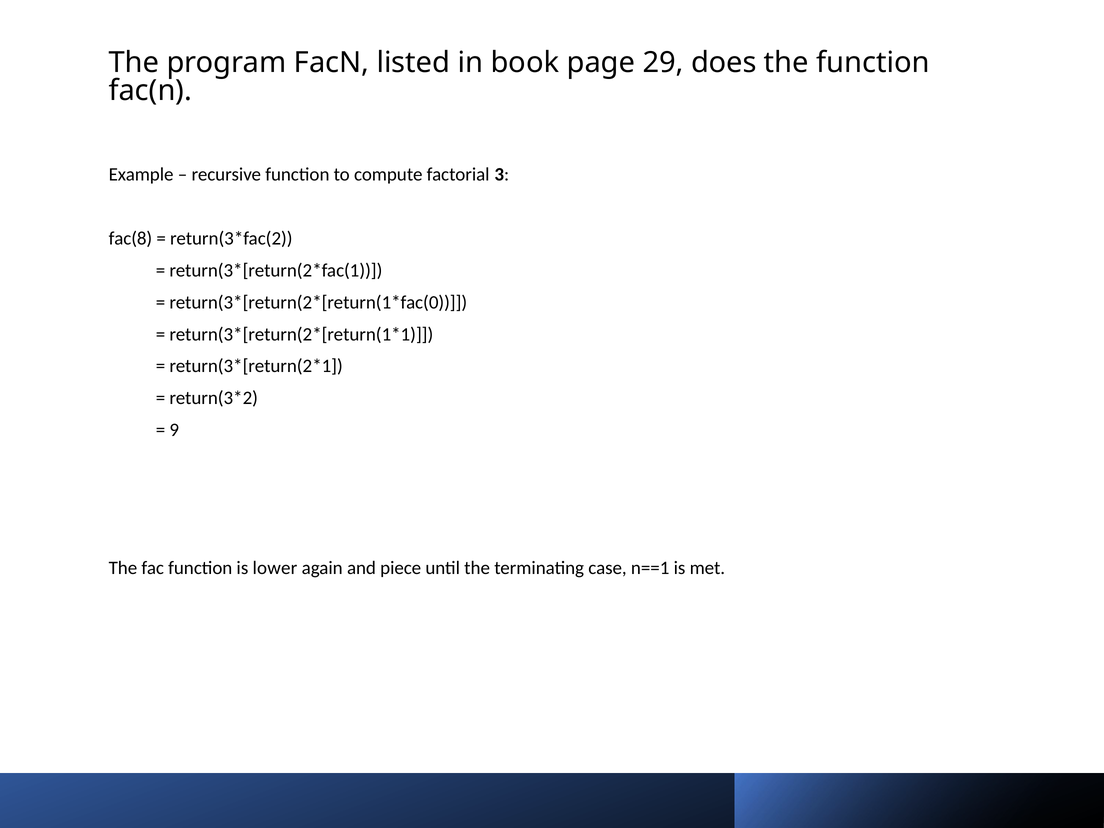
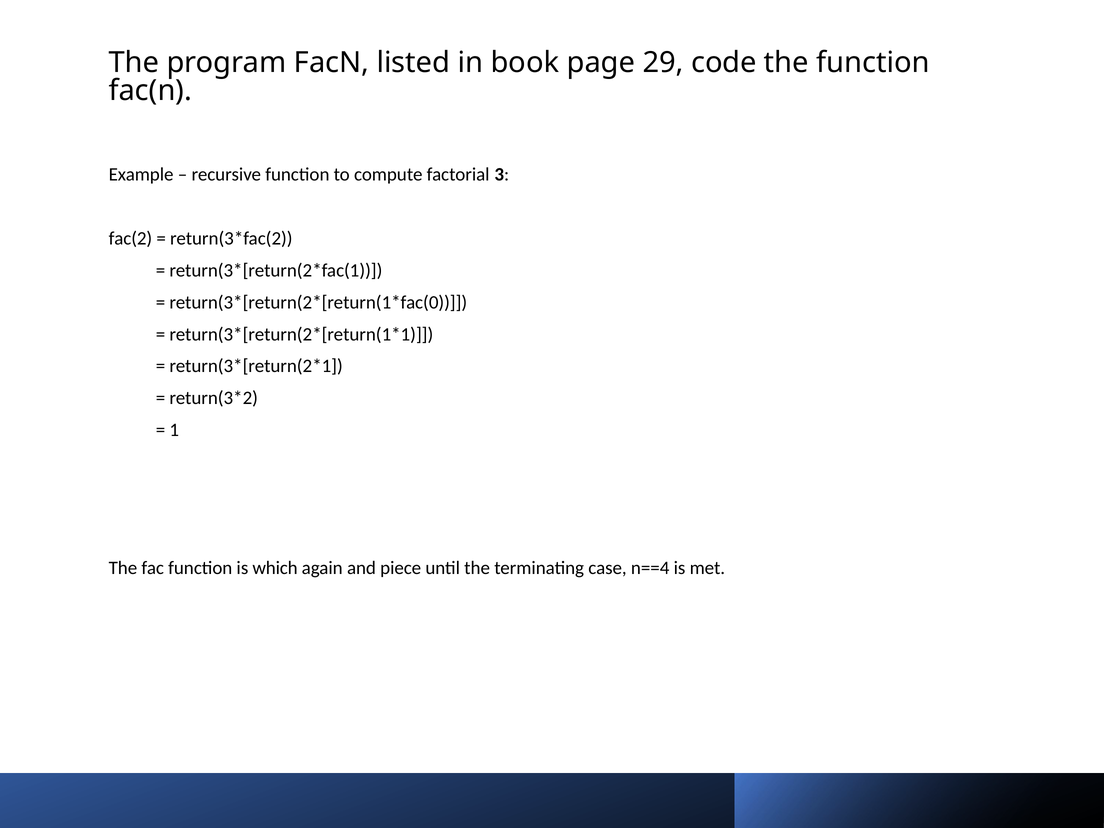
does: does -> code (724, 62)
fac(8: fac(8 -> fac(2 (130, 238)
9: 9 -> 1 (174, 430)
lower: lower -> which (275, 568)
n==1: n==1 -> n==4 (650, 568)
